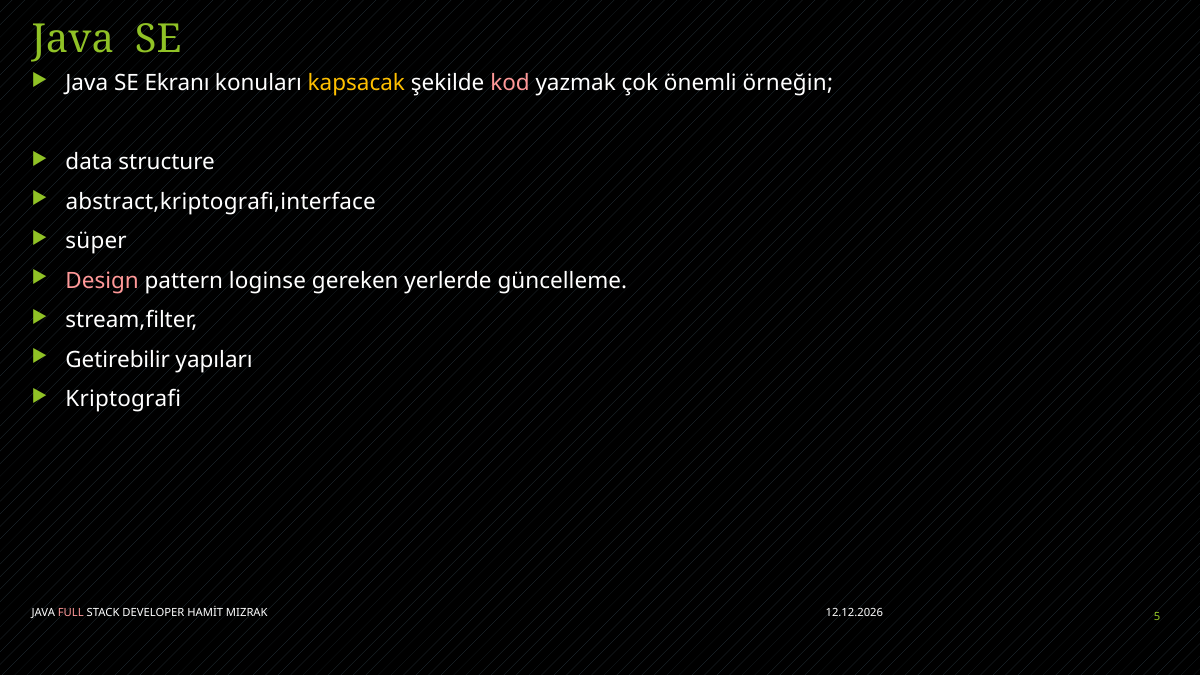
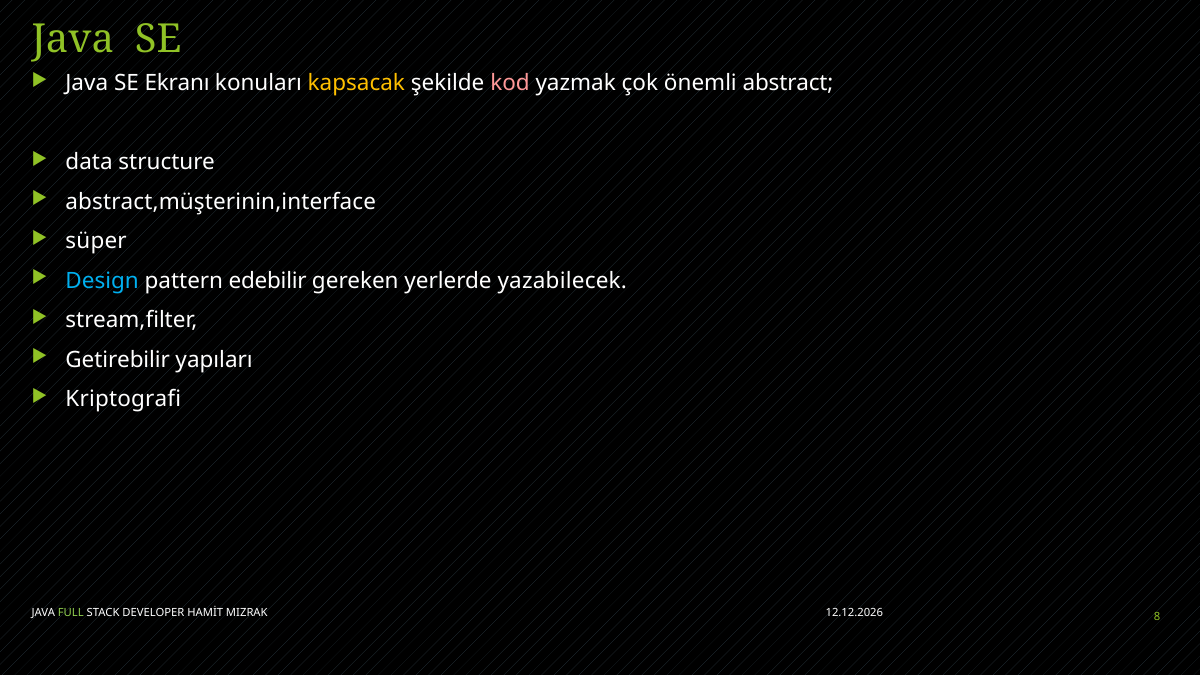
örneğin: örneğin -> abstract (788, 83)
abstract,kriptografi,interface: abstract,kriptografi,interface -> abstract,müşterinin,interface (221, 202)
Design colour: pink -> light blue (102, 281)
loginse: loginse -> edebilir (268, 281)
güncelleme: güncelleme -> yazabilecek (562, 281)
FULL colour: pink -> light green (71, 612)
5: 5 -> 8 (1157, 616)
